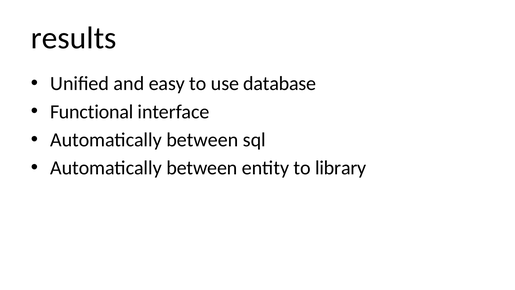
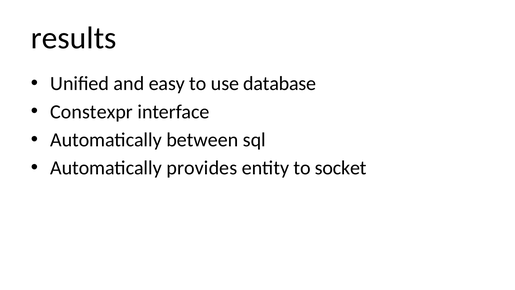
Functional: Functional -> Constexpr (92, 112)
between: between -> provides (202, 168)
library: library -> socket (341, 168)
